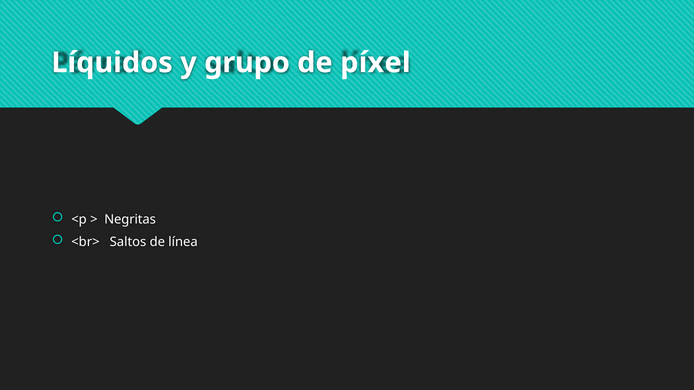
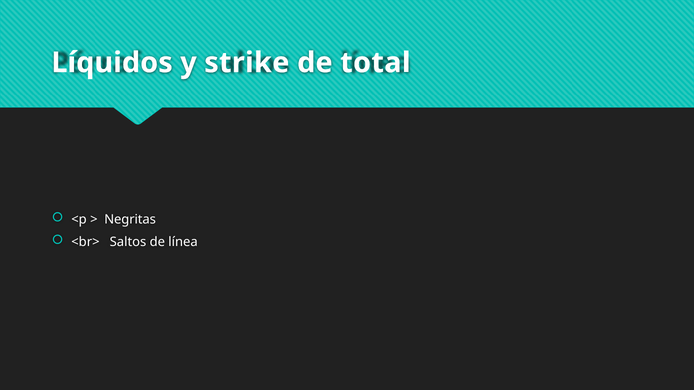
grupo: grupo -> strike (247, 63)
píxel: píxel -> total (375, 63)
